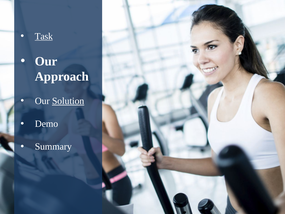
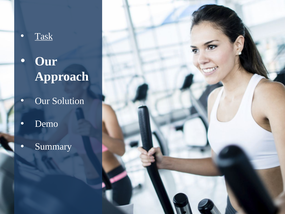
Solution underline: present -> none (68, 101)
